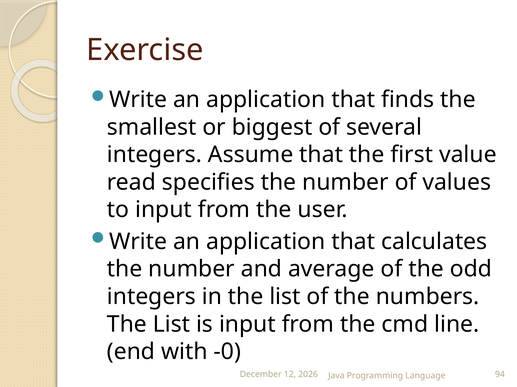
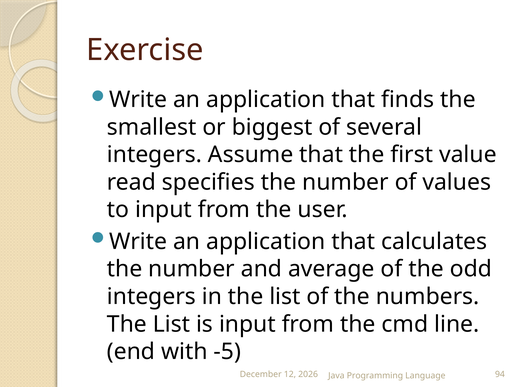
-0: -0 -> -5 (227, 352)
